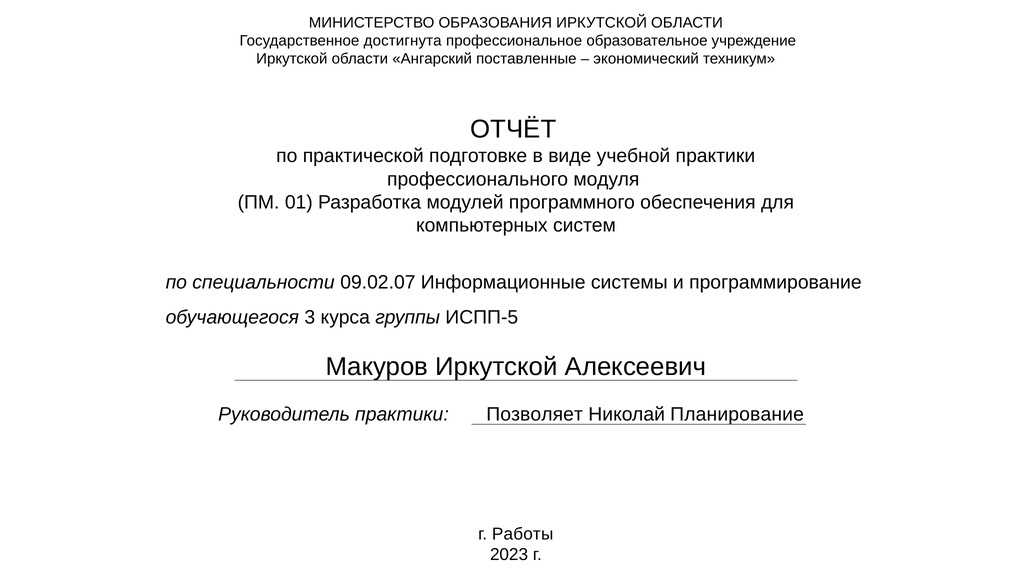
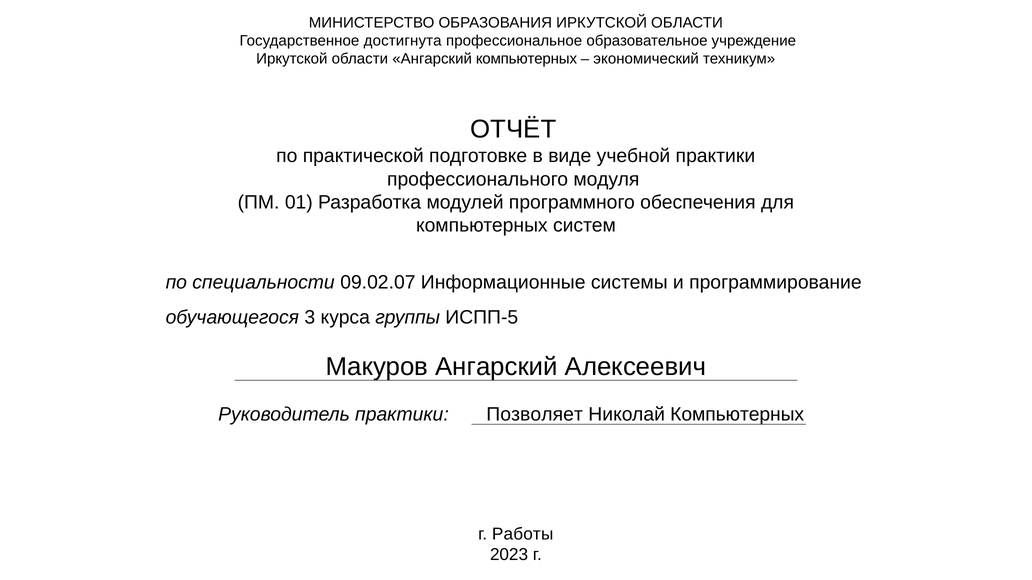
Ангарский поставленные: поставленные -> компьютерных (526, 59)
Макуров Иркутской: Иркутской -> Ангарский (496, 367)
Николай Планирование: Планирование -> Компьютерных (737, 415)
